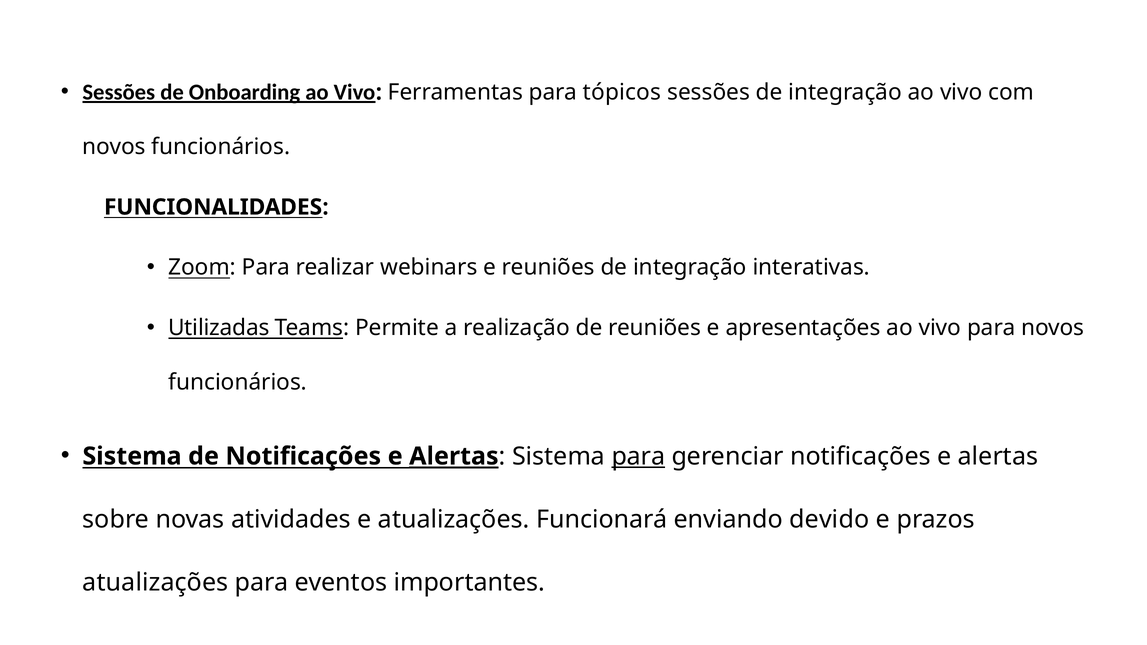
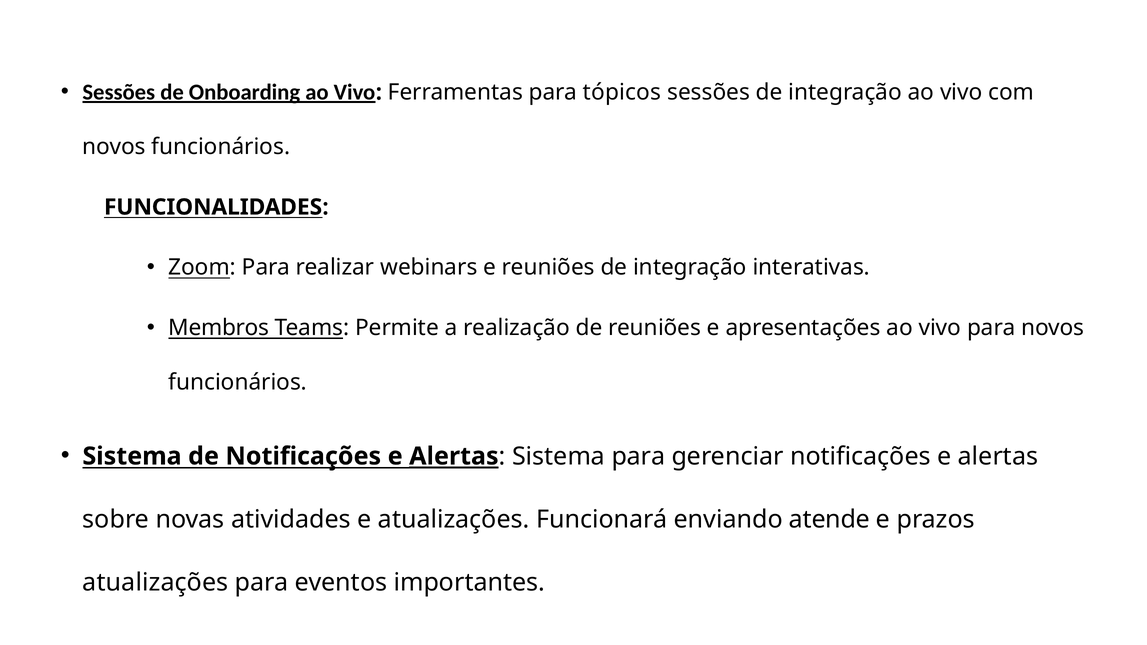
Utilizadas: Utilizadas -> Membros (219, 328)
para underline: present -> none (638, 456)
devido: devido -> atende (829, 520)
